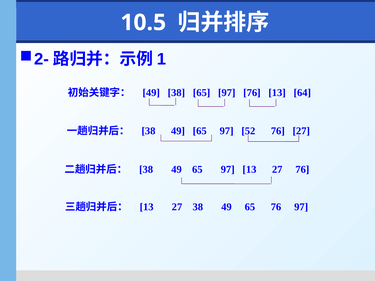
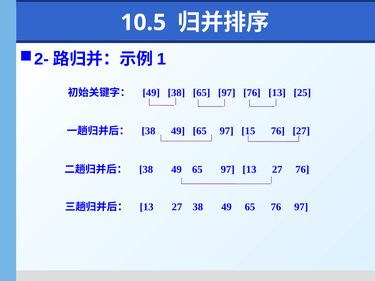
64: 64 -> 25 (302, 93)
52: 52 -> 15 (248, 131)
